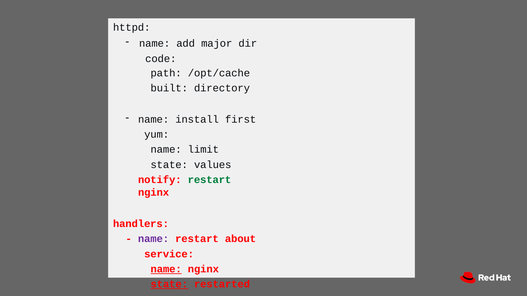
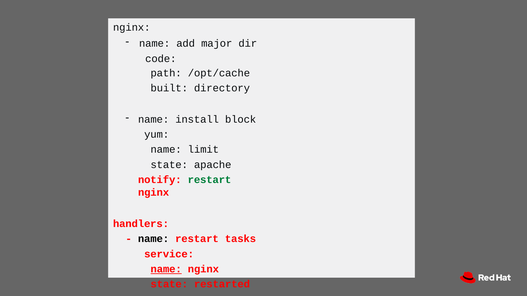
httpd: httpd -> nginx (132, 27)
first: first -> block (241, 119)
values: values -> apache (213, 165)
name colour: purple -> black (153, 239)
about: about -> tasks (240, 239)
state underline: present -> none (169, 285)
